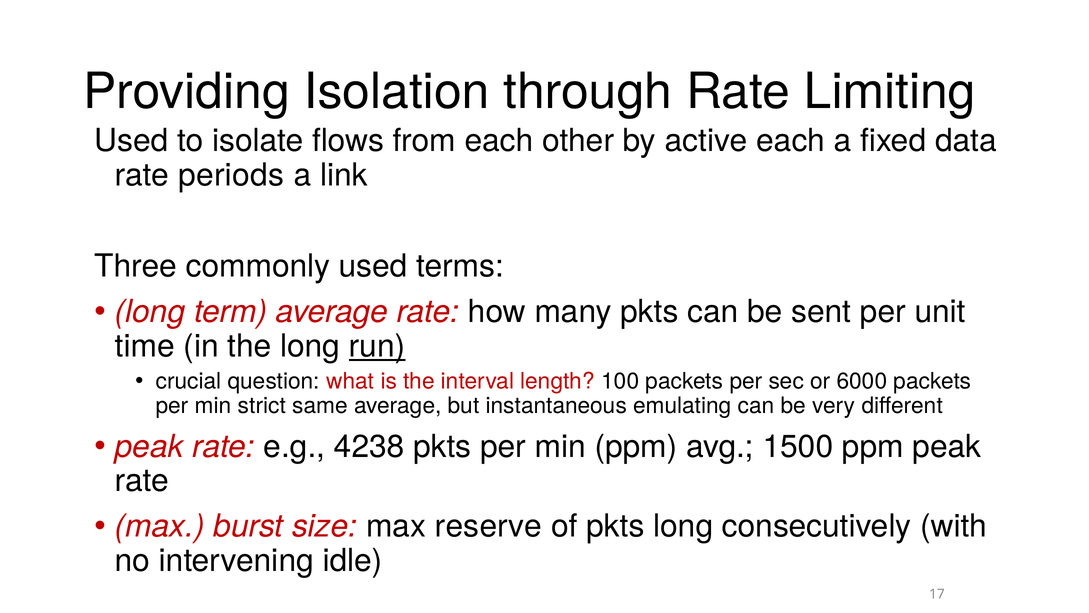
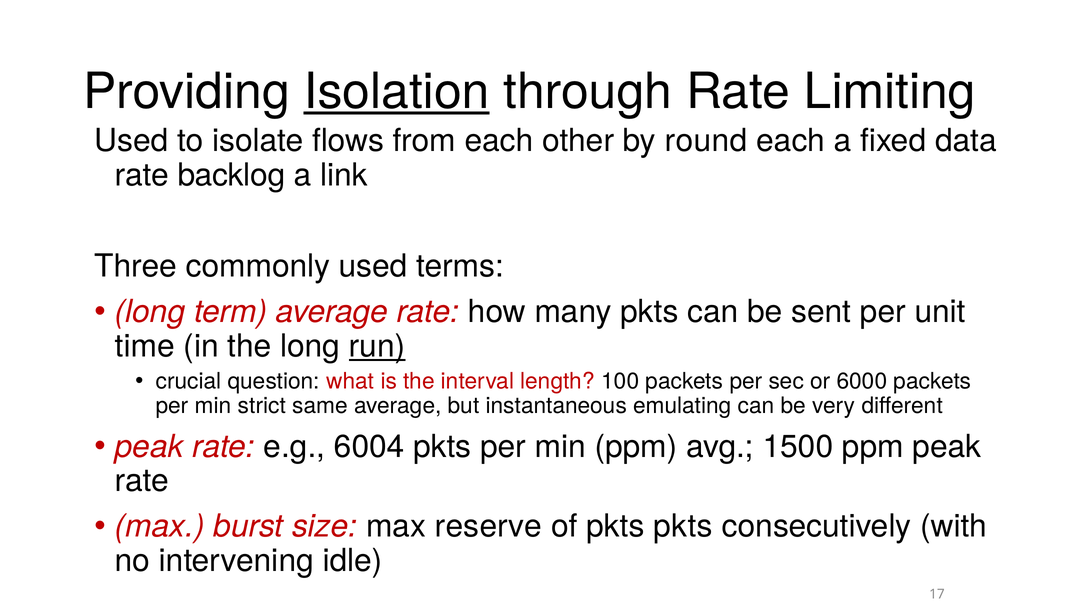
Isolation underline: none -> present (397, 91)
active: active -> round (706, 141)
periods: periods -> backlog (231, 175)
4238: 4238 -> 6004 (369, 446)
pkts long: long -> pkts (683, 526)
